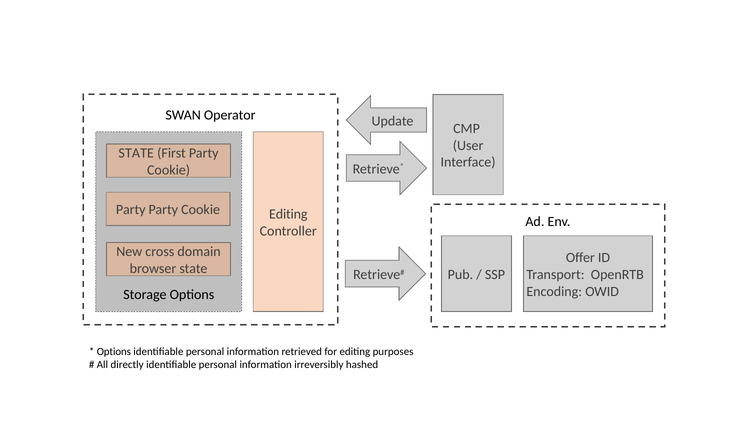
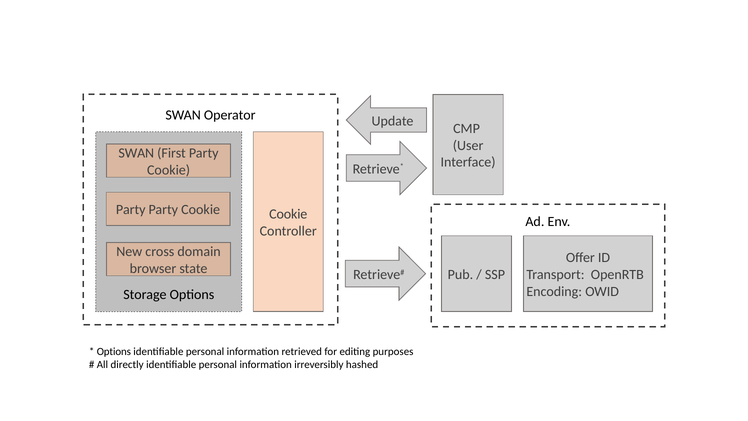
STATE: STATE -> SWAN (136, 153)
Editing: Editing -> Cookie (288, 214)
